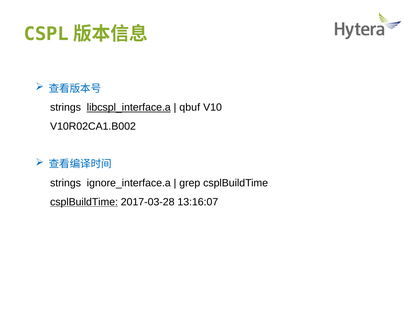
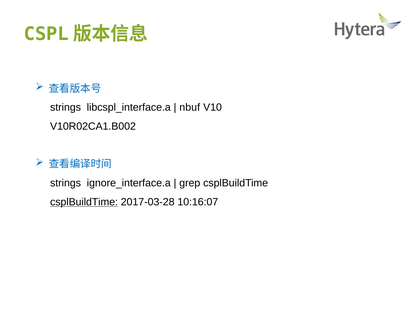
libcspl_interface.a underline: present -> none (129, 107)
qbuf: qbuf -> nbuf (190, 107)
13:16:07: 13:16:07 -> 10:16:07 (198, 202)
